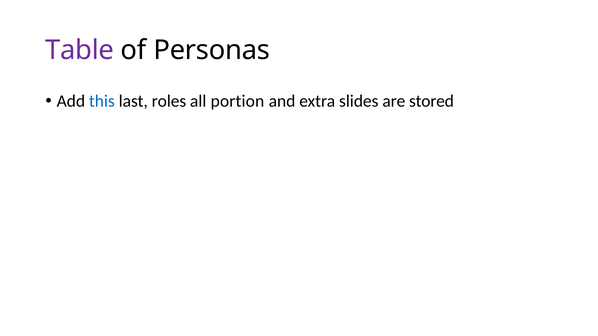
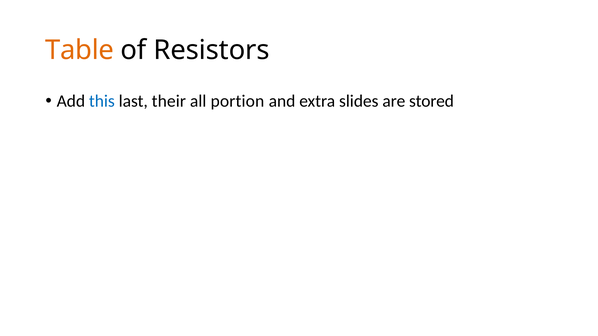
Table colour: purple -> orange (80, 50)
Personas: Personas -> Resistors (212, 50)
roles: roles -> their (169, 101)
